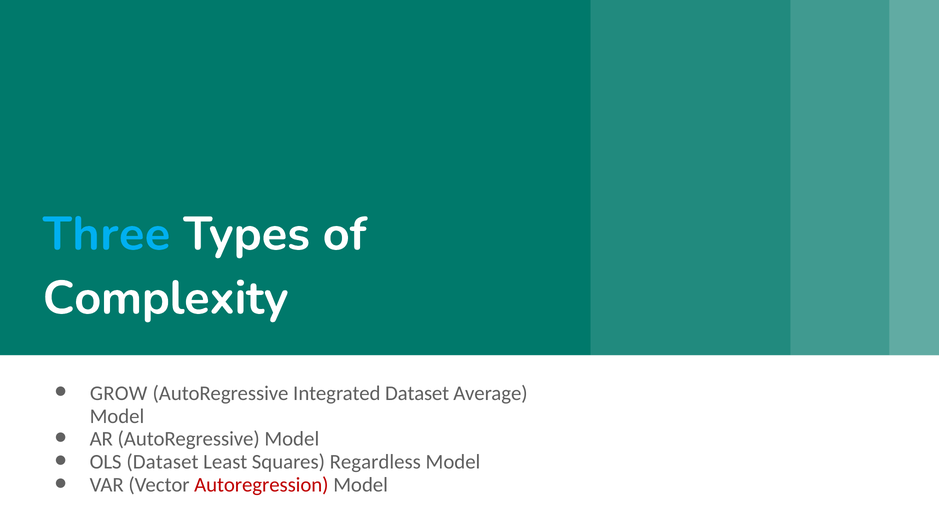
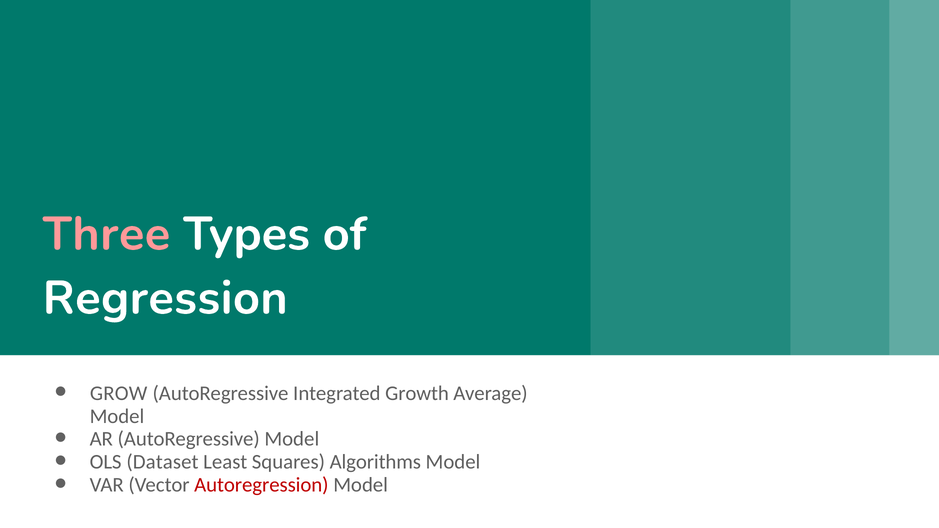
Three colour: light blue -> pink (106, 234)
Complexity: Complexity -> Regression (165, 298)
Integrated Dataset: Dataset -> Growth (417, 393)
Regardless: Regardless -> Algorithms (375, 462)
